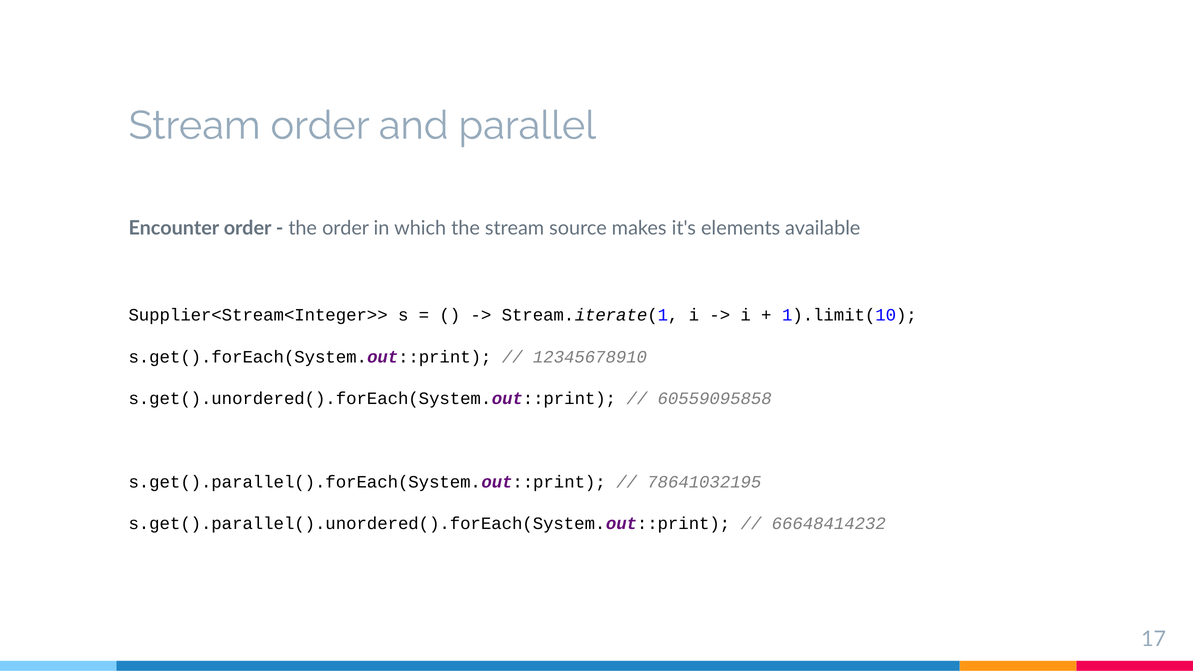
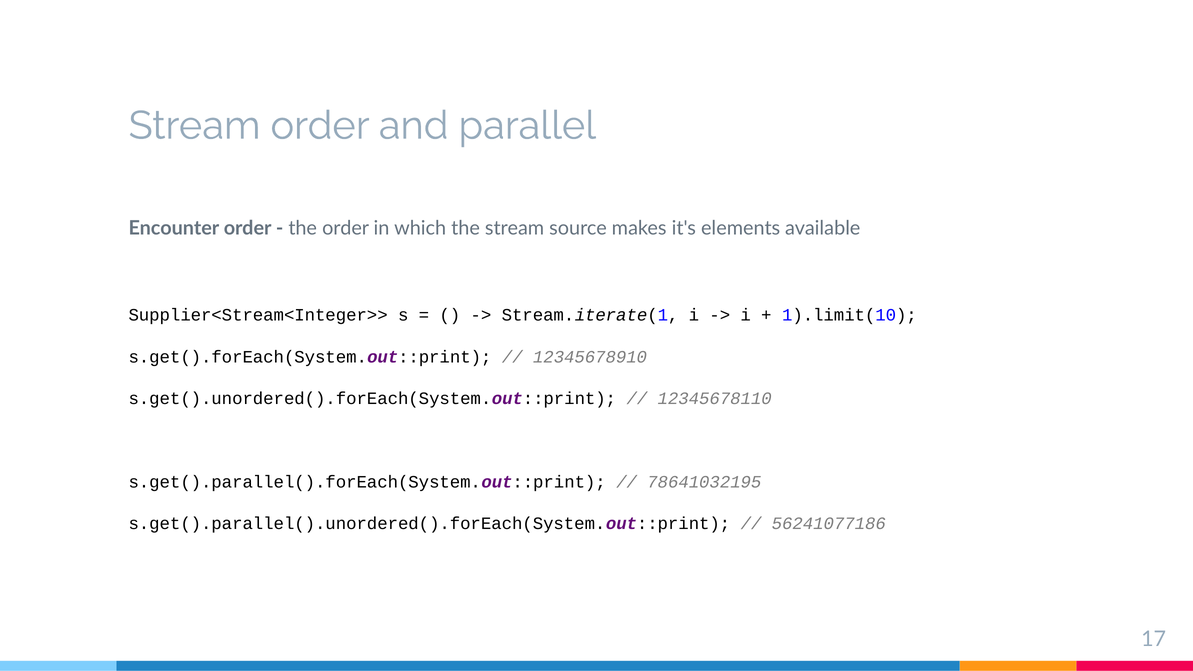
60559095858: 60559095858 -> 12345678110 (715, 399)
66648414232: 66648414232 -> 56241077186 (829, 524)
